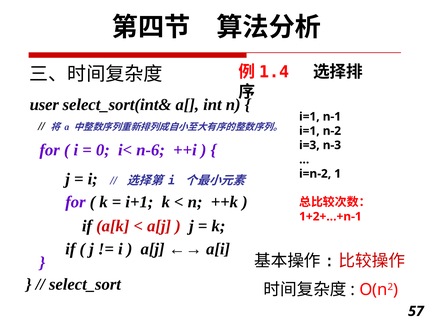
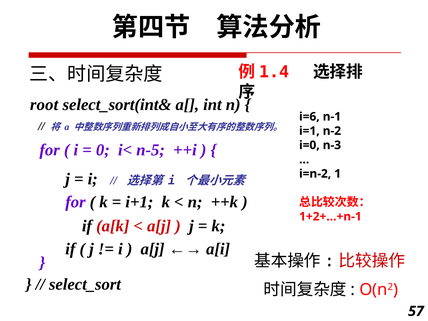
user: user -> root (44, 105)
i=1: i=1 -> i=6 (309, 117)
n-6: n-6 -> n-5 (151, 150)
i=3: i=3 -> i=0 (309, 145)
